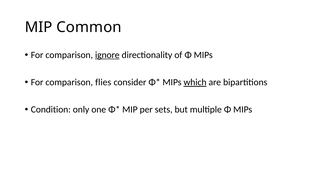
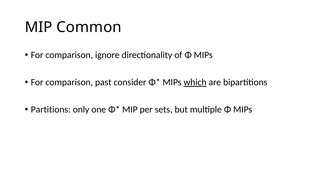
ignore underline: present -> none (107, 55)
flies: flies -> past (103, 82)
Condition: Condition -> Partitions (51, 109)
